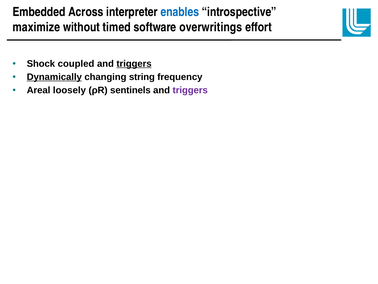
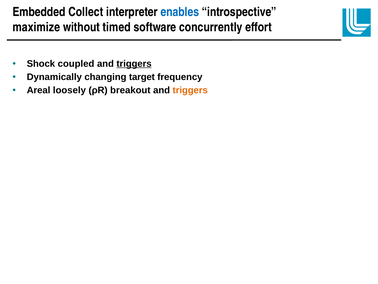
Across: Across -> Collect (86, 12)
overwritings: overwritings -> concurrently (211, 27)
Dynamically underline: present -> none (54, 77)
string: string -> target (142, 77)
sentinels: sentinels -> breakout (130, 90)
triggers colour: purple -> orange (190, 90)
